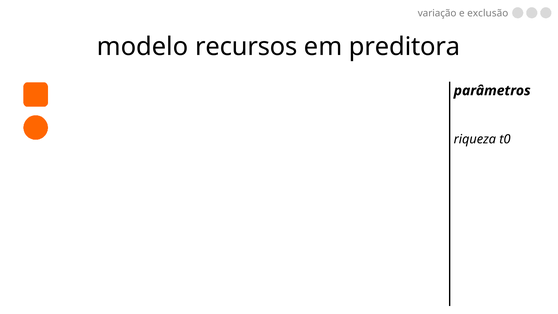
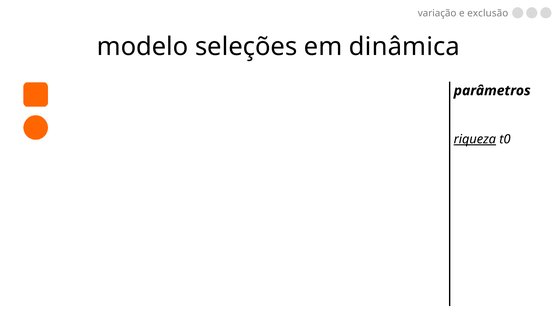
recursos: recursos -> seleções (246, 47)
preditora: preditora -> dinâmica (404, 47)
riqueza underline: none -> present (475, 139)
